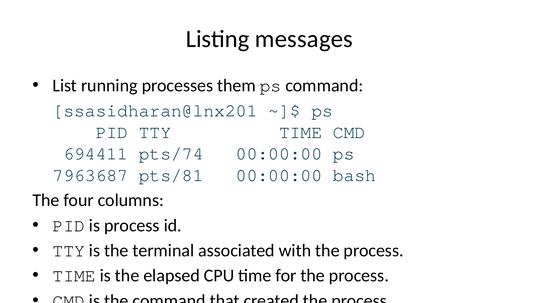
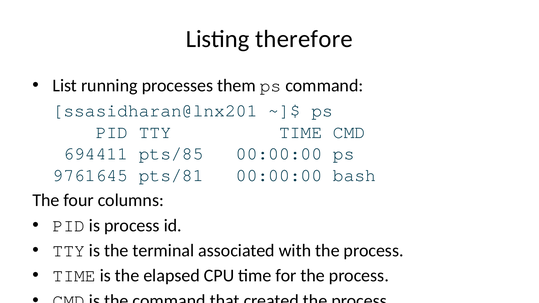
messages: messages -> therefore (304, 39)
pts/74: pts/74 -> pts/85 (171, 154)
7963687: 7963687 -> 9761645 (90, 175)
